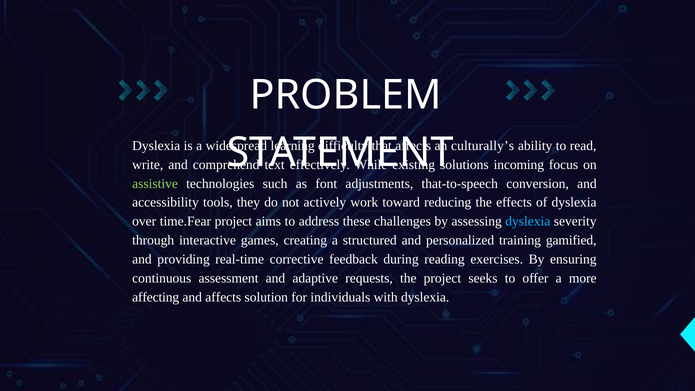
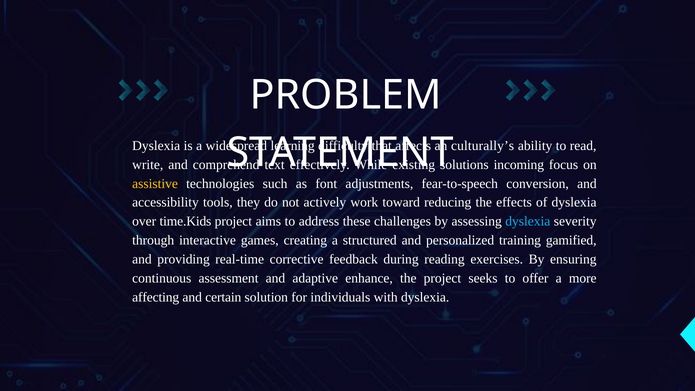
assistive colour: light green -> yellow (155, 184)
that-to-speech: that-to-speech -> fear-to-speech (460, 184)
time.Fear: time.Fear -> time.Kids (185, 221)
requests: requests -> enhance (369, 278)
and affects: affects -> certain (223, 297)
